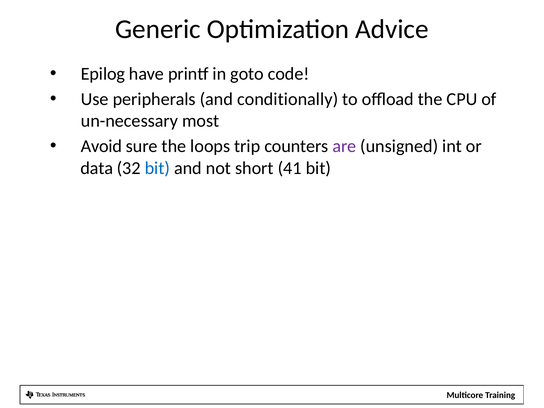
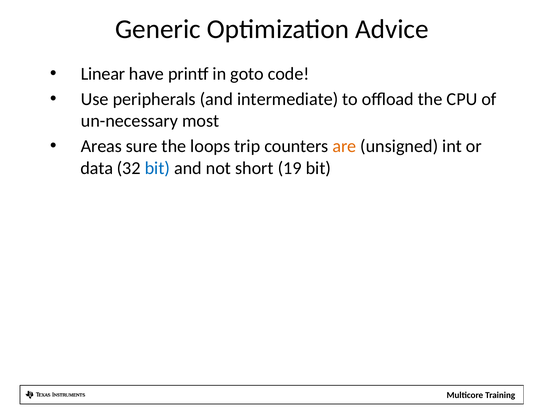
Epilog: Epilog -> Linear (103, 74)
conditionally: conditionally -> intermediate (288, 99)
Avoid: Avoid -> Areas (101, 146)
are colour: purple -> orange (344, 146)
41: 41 -> 19 (290, 168)
